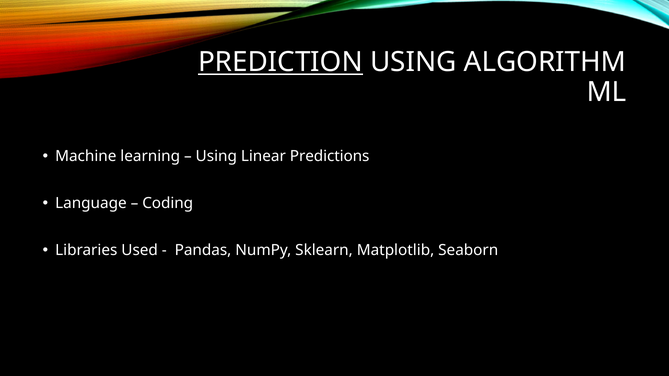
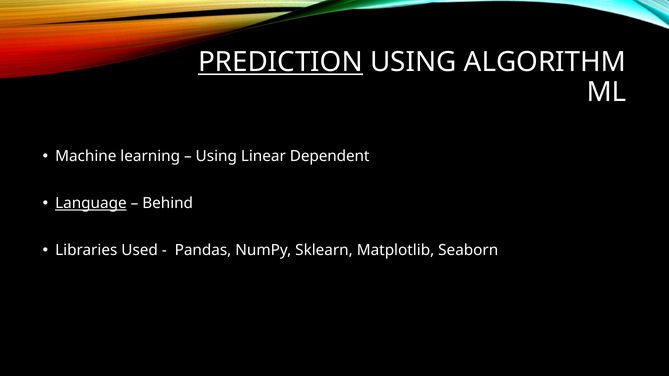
Predictions: Predictions -> Dependent (330, 156)
Language underline: none -> present (91, 203)
Coding: Coding -> Behind (168, 203)
